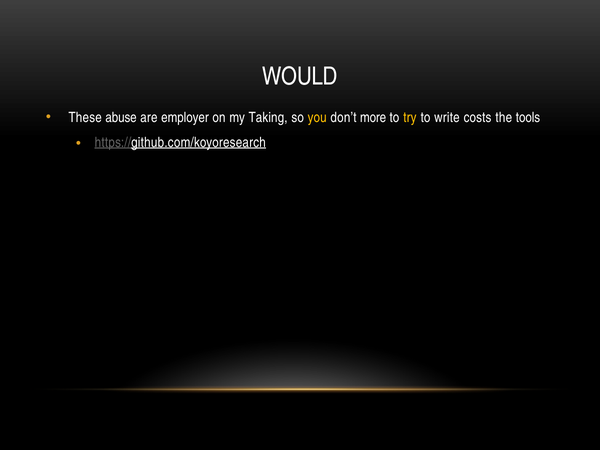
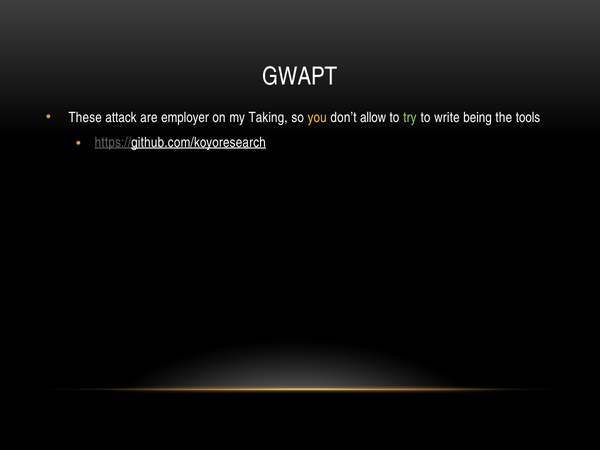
WOULD: WOULD -> GWAPT (300, 77)
abuse: abuse -> attack (121, 117)
more: more -> allow (373, 117)
try colour: yellow -> light green (410, 117)
costs: costs -> being (478, 117)
